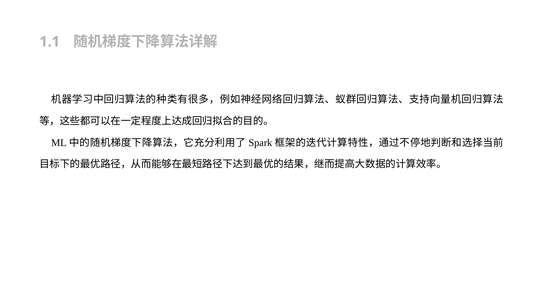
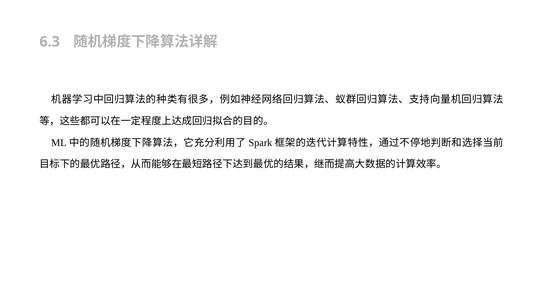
1.1: 1.1 -> 6.3 (50, 42)
